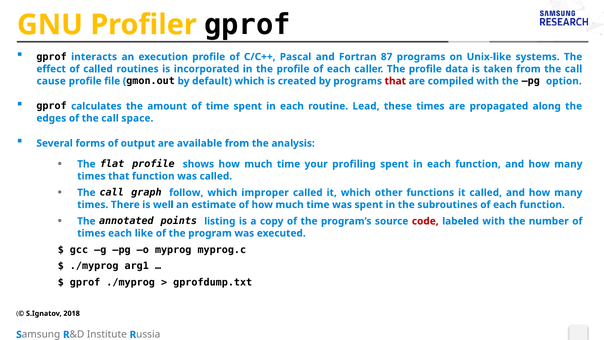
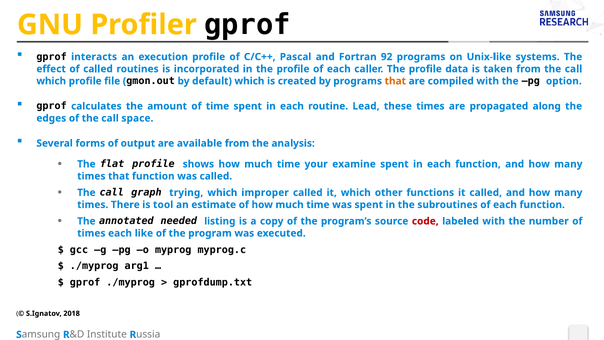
87: 87 -> 92 (387, 57)
cause: cause -> which (51, 81)
that colour: red -> orange (395, 81)
profiling: profiling -> examine (354, 164)
follow: follow -> trying (186, 192)
well: well -> tool (163, 205)
points: points -> needed (179, 221)
